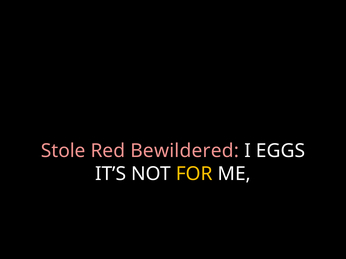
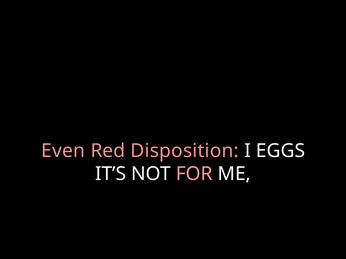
Stole: Stole -> Even (63, 151)
Bewildered: Bewildered -> Disposition (185, 151)
FOR colour: yellow -> pink (194, 174)
